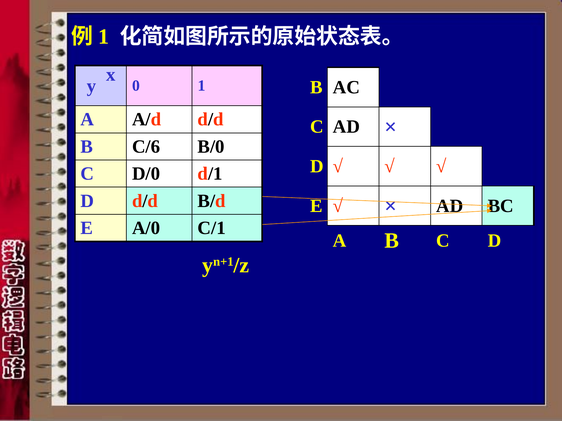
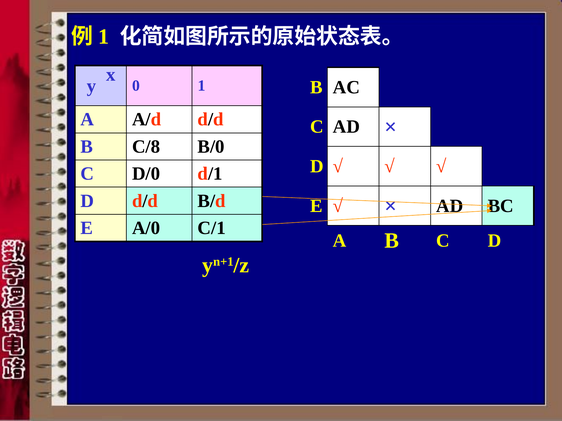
C/6: C/6 -> C/8 (146, 147)
